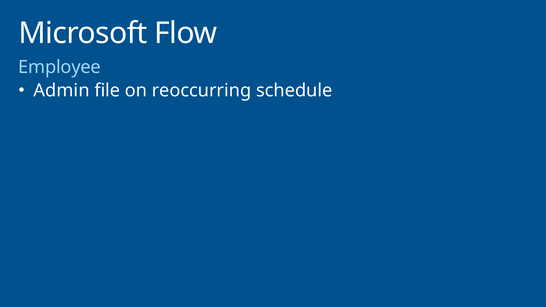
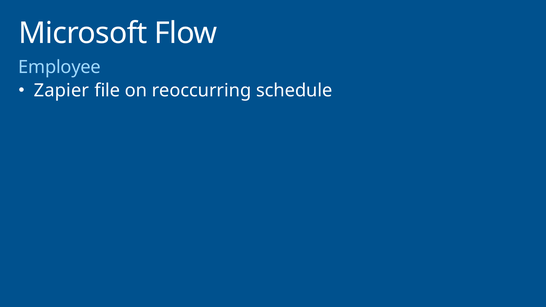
Admin: Admin -> Zapier (62, 90)
